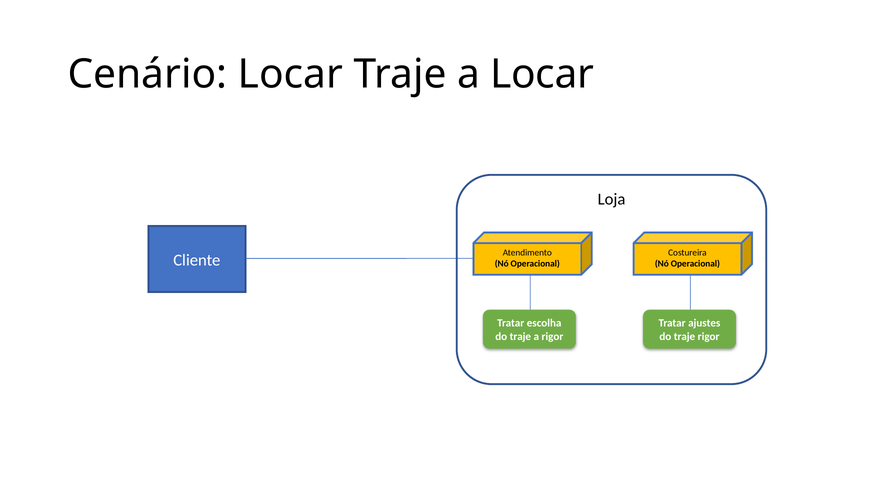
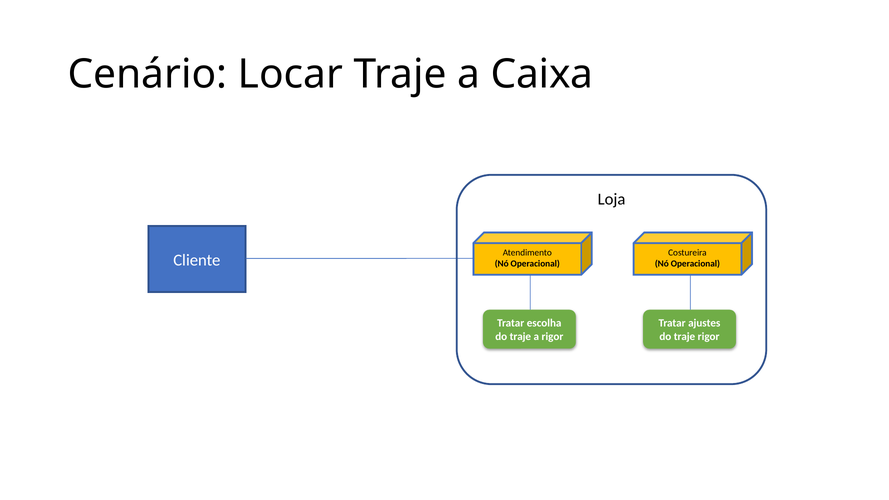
a Locar: Locar -> Caixa (542, 75)
